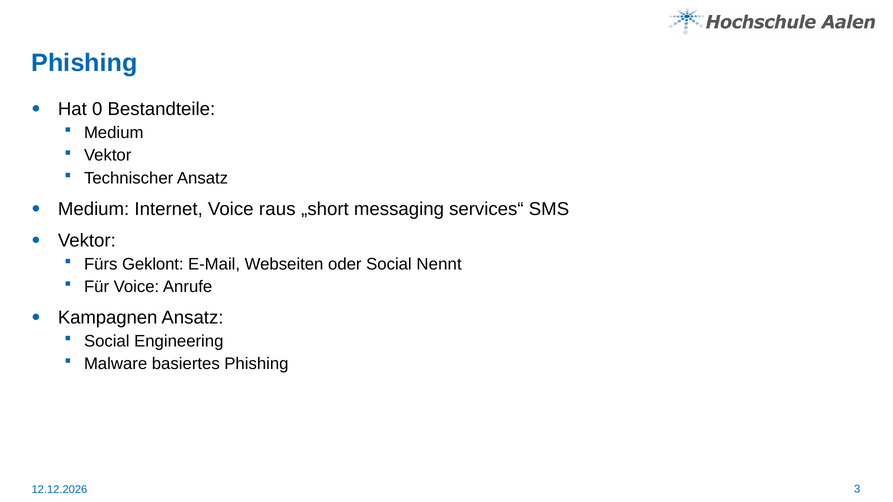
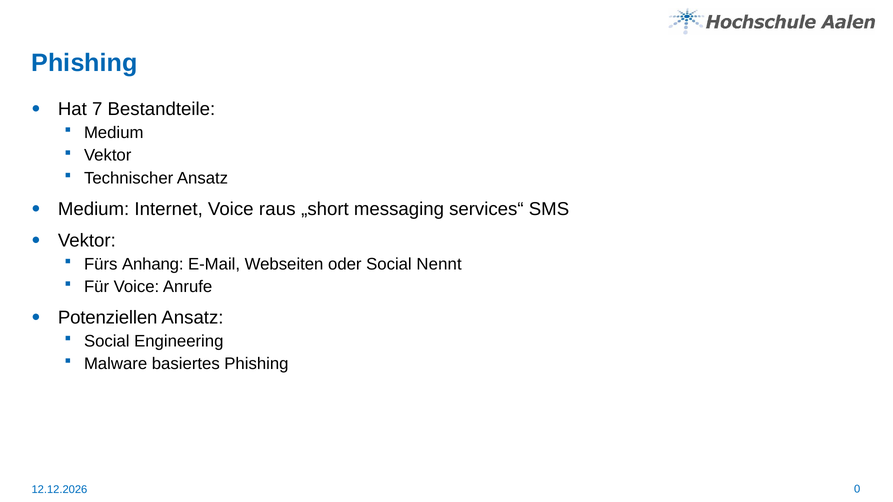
0: 0 -> 7 (97, 109)
Geklont: Geklont -> Anhang (153, 264)
Kampagnen: Kampagnen -> Potenziellen (108, 318)
3: 3 -> 0 (857, 489)
